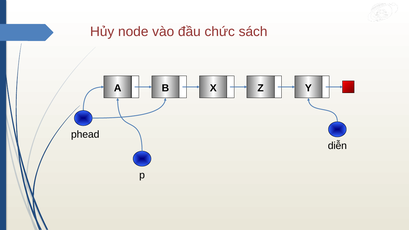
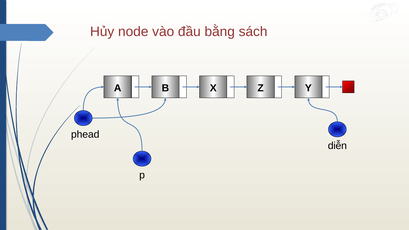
chức: chức -> bằng (220, 32)
